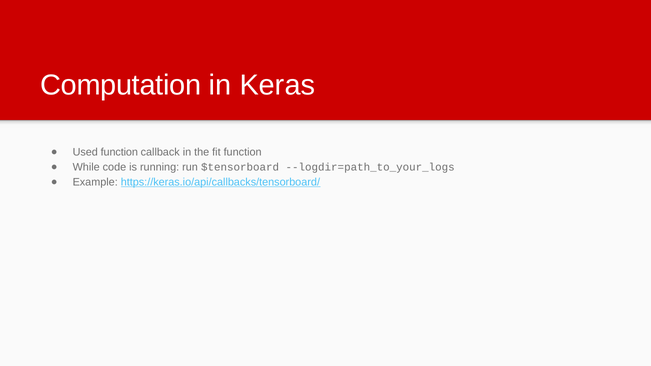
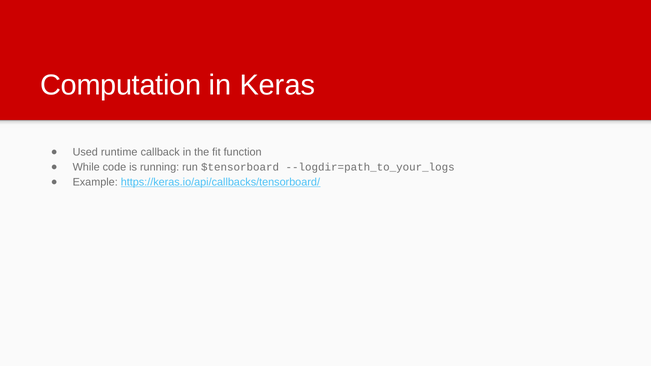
Used function: function -> runtime (119, 152)
